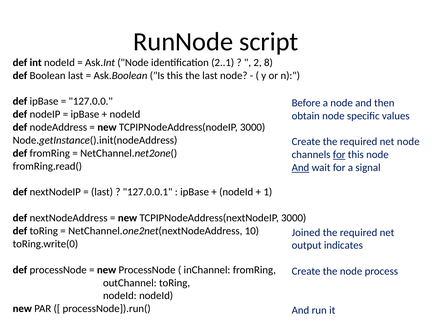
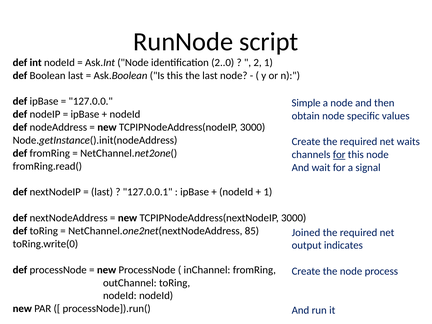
2..1: 2..1 -> 2..0 (223, 62)
2 8: 8 -> 1 (268, 62)
Before: Before -> Simple (306, 103)
net node: node -> waits (408, 142)
And underline: present -> none (300, 168)
10: 10 -> 85 (252, 231)
